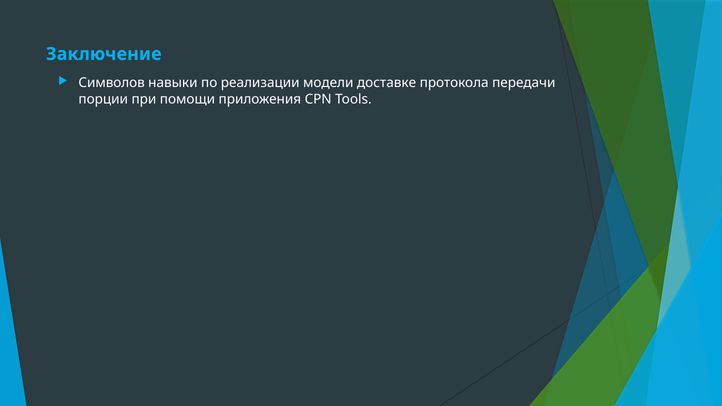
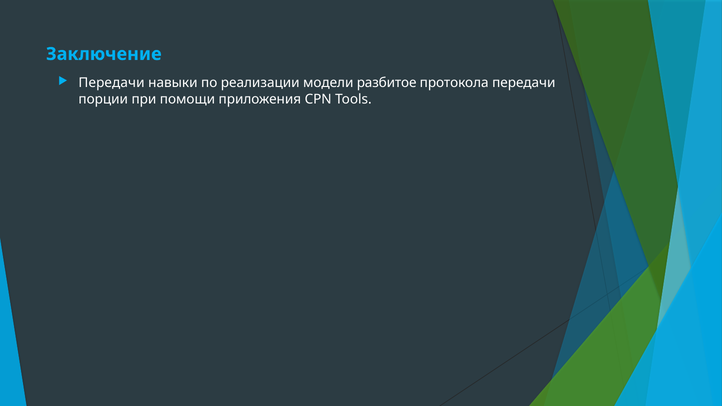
Символов: Символов -> Передачи (112, 83)
доставке: доставке -> разбитое (387, 83)
